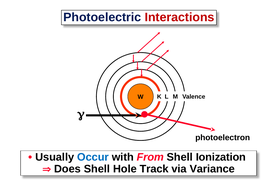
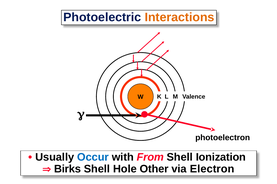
Interactions colour: red -> orange (180, 17)
Does: Does -> Birks (68, 170)
Track: Track -> Other (154, 170)
Variance: Variance -> Electron (212, 170)
